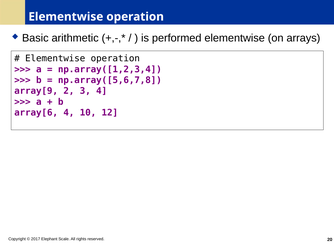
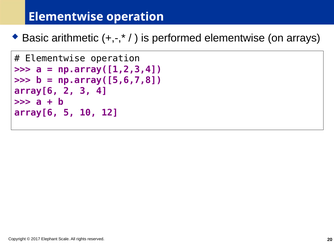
array[9: array[9 -> array[6 (36, 91)
array[6 4: 4 -> 5 (69, 113)
